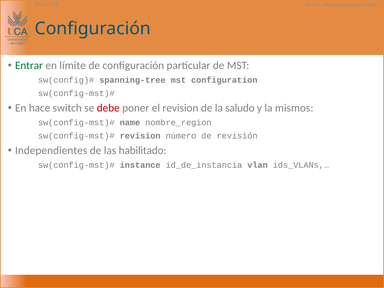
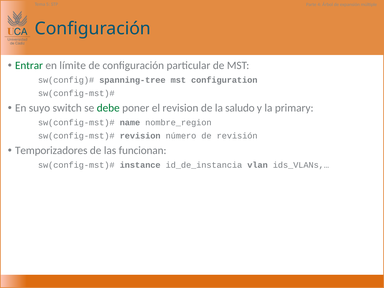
hace: hace -> suyo (39, 108)
debe colour: red -> green (108, 108)
mismos: mismos -> primary (294, 108)
Independientes: Independientes -> Temporizadores (51, 151)
habilitado: habilitado -> funcionan (143, 151)
